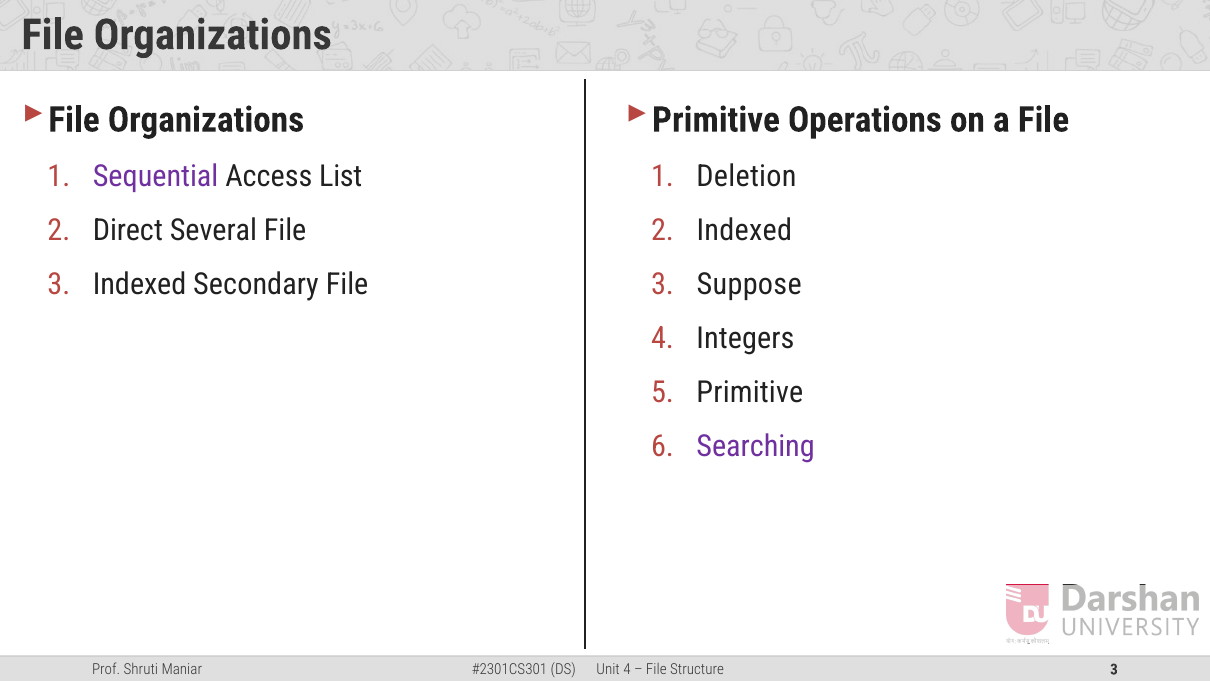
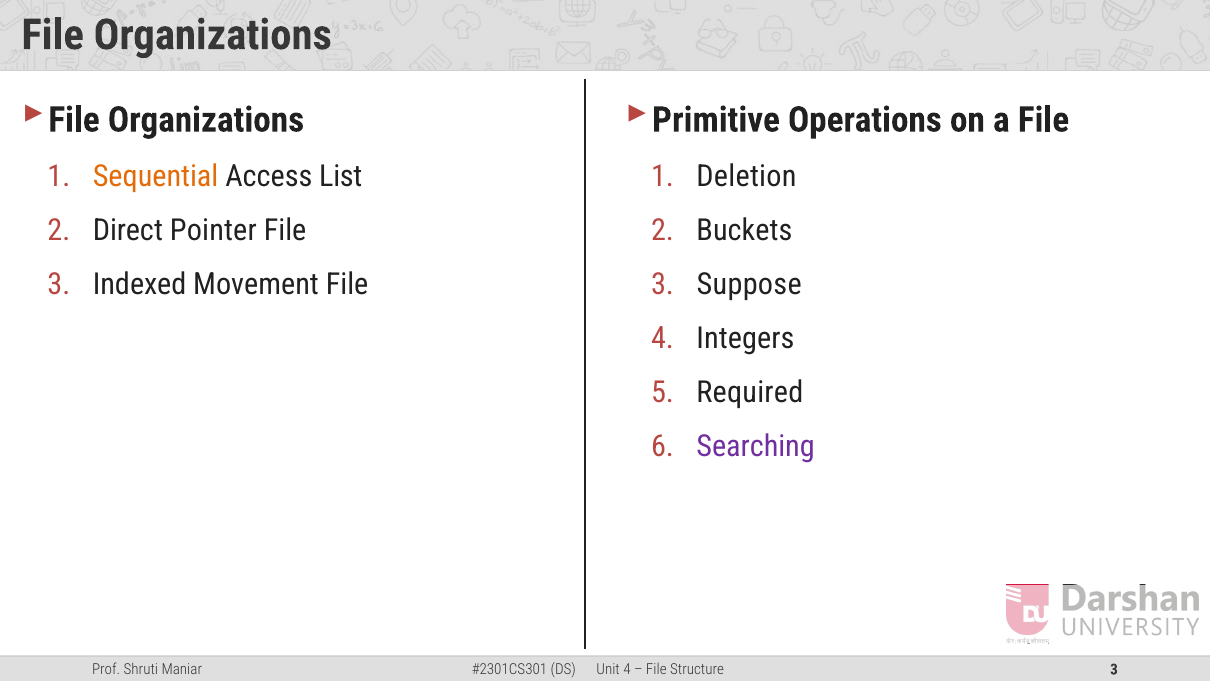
Sequential colour: purple -> orange (156, 176)
Several: Several -> Pointer (213, 230)
Indexed: Indexed -> Buckets (744, 230)
Secondary: Secondary -> Movement (256, 284)
Primitive: Primitive -> Required (750, 392)
